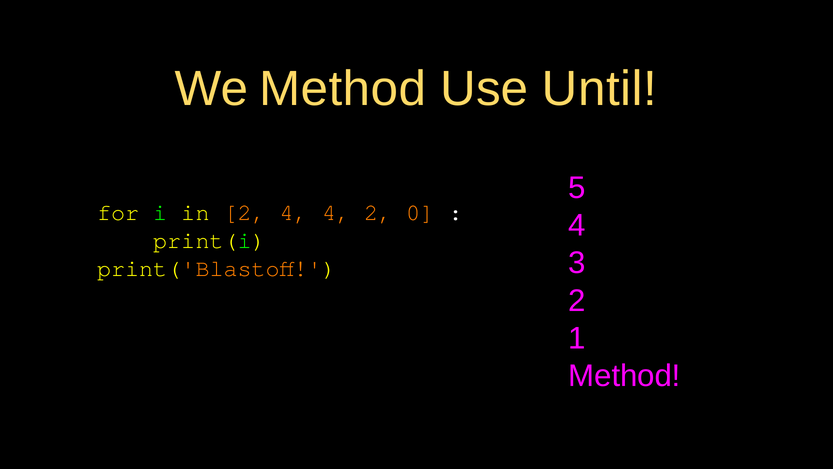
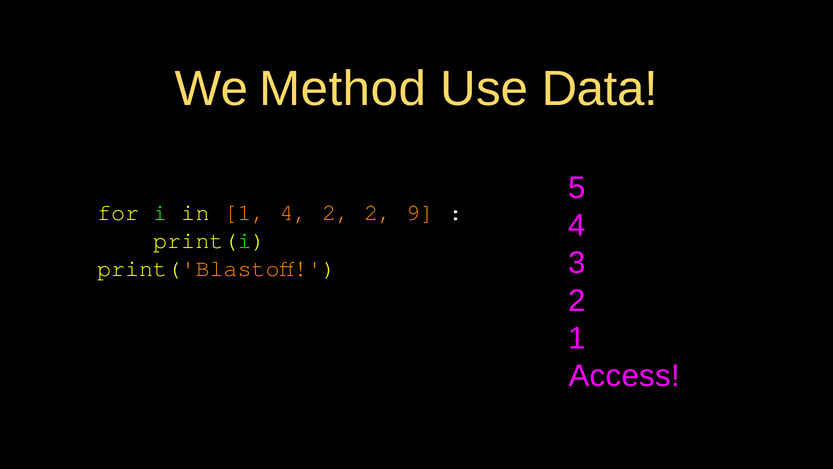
Until: Until -> Data (600, 89)
in 2: 2 -> 1 (245, 212)
4 4: 4 -> 2 (336, 212)
0: 0 -> 9 (420, 212)
Method: Method -> Access (624, 375)
